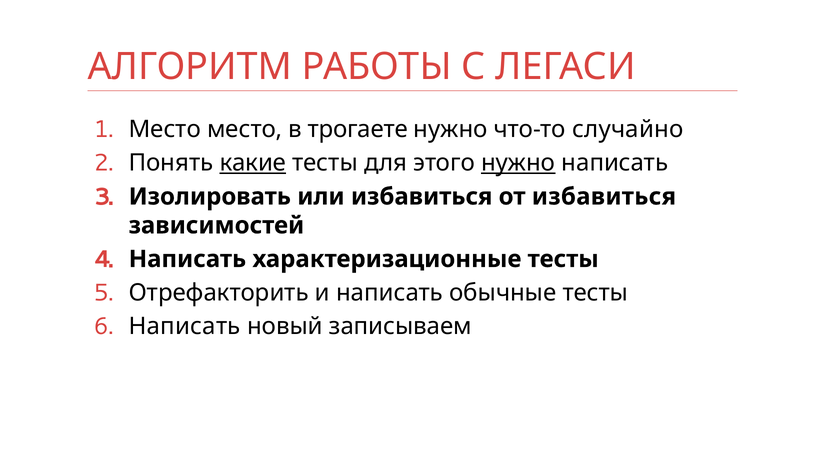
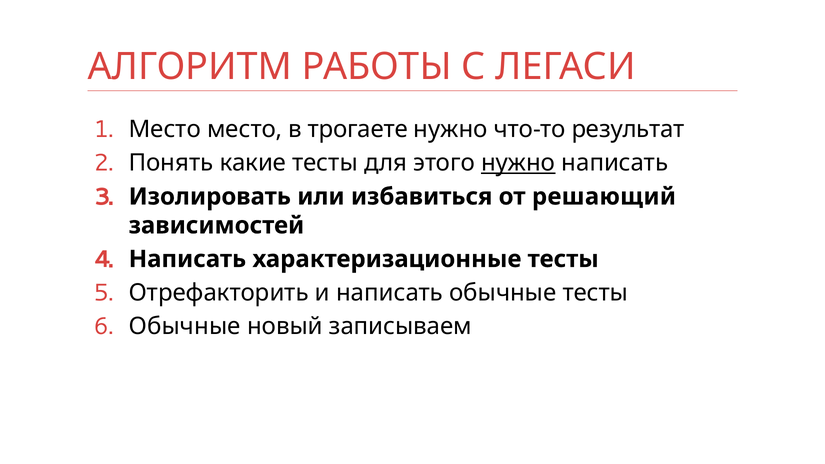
случайно: случайно -> результат (628, 129)
какие underline: present -> none (253, 163)
от избавиться: избавиться -> решающий (604, 197)
Написать: Написать -> Обычные (185, 326)
